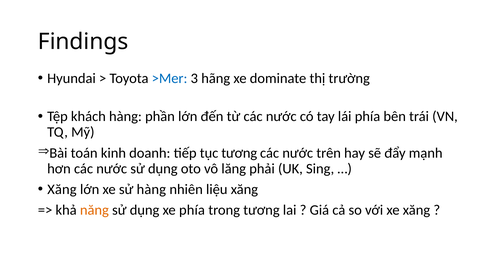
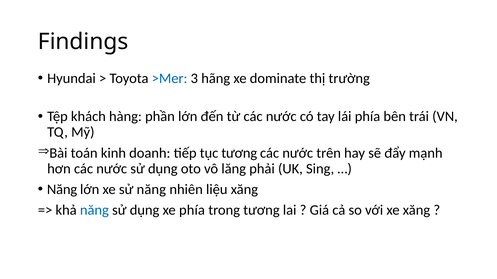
Xăng: Xăng -> Năng (62, 190)
sử hàng: hàng -> năng (151, 190)
năng colour: orange -> blue (94, 211)
